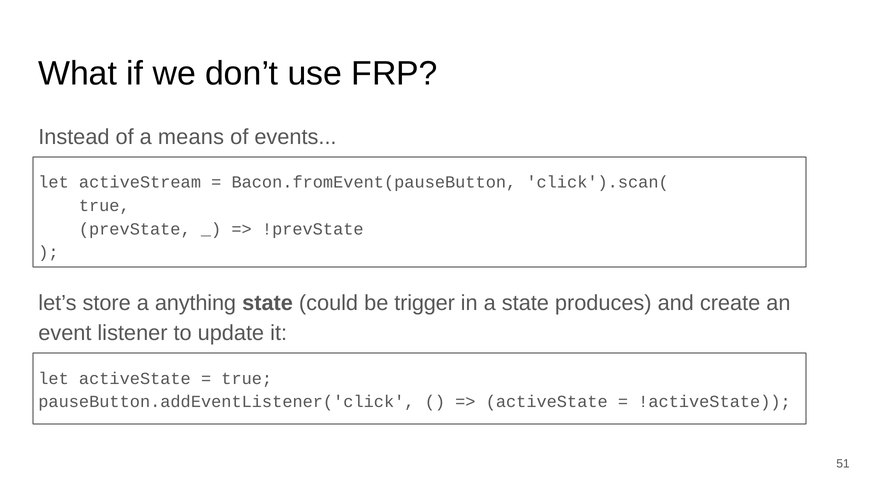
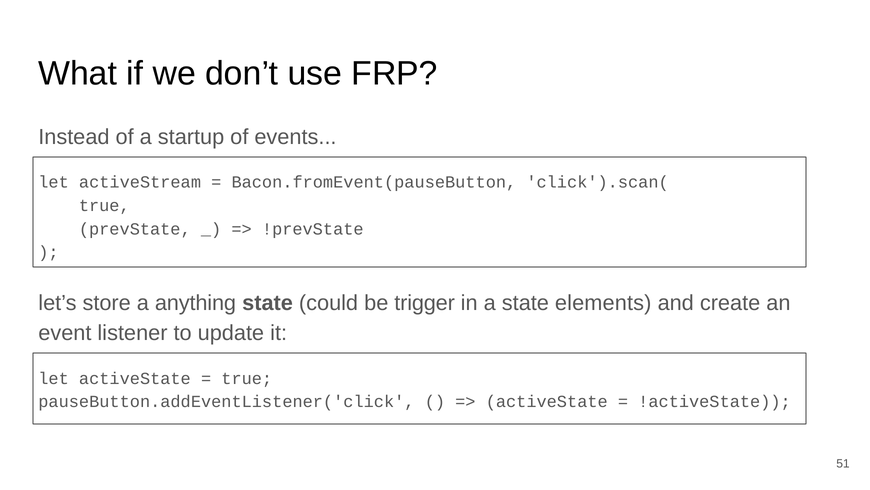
means: means -> startup (191, 137)
produces: produces -> elements (603, 303)
